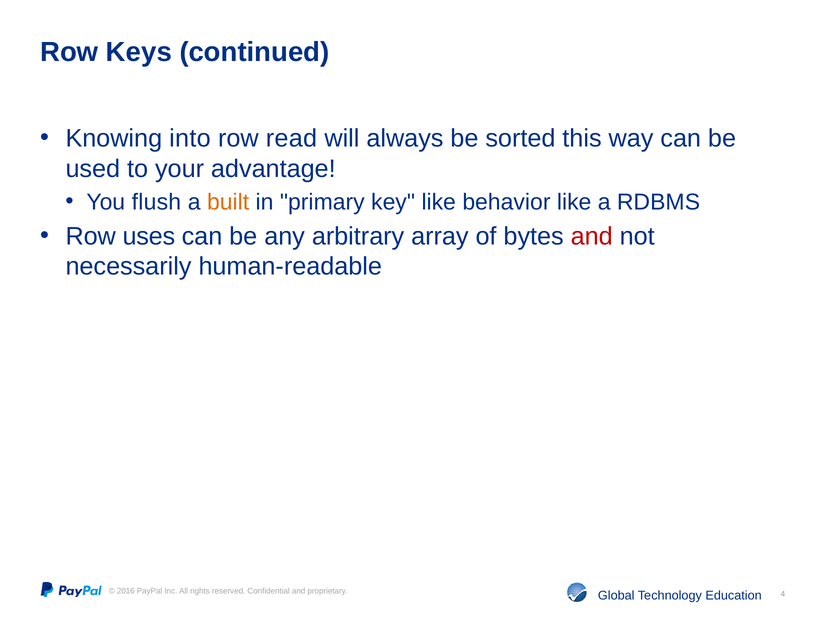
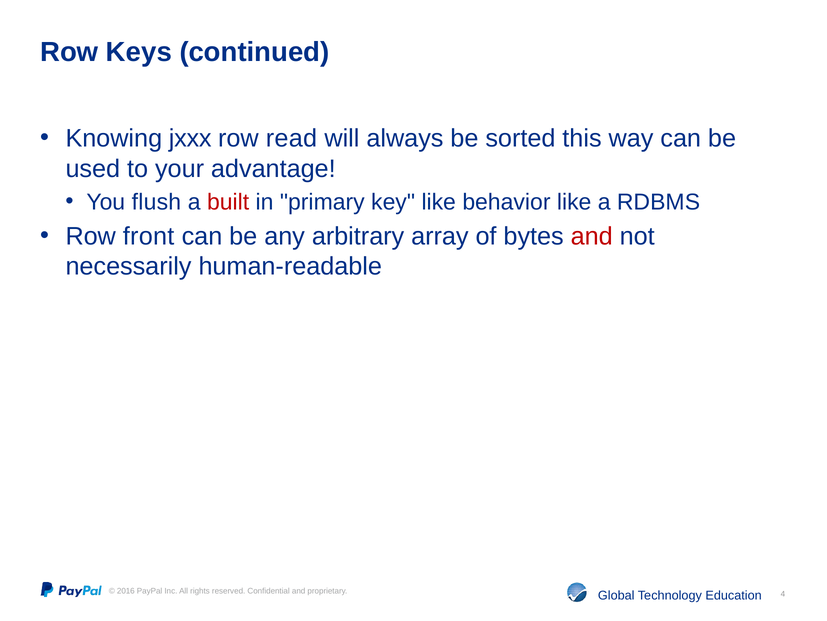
into: into -> jxxx (190, 138)
built colour: orange -> red (228, 202)
uses: uses -> front (149, 236)
